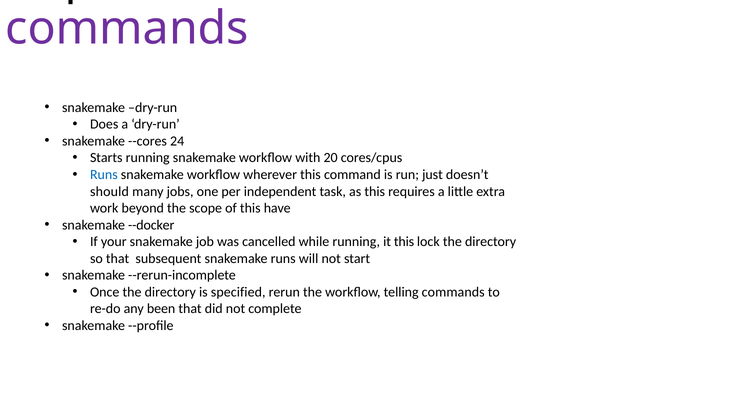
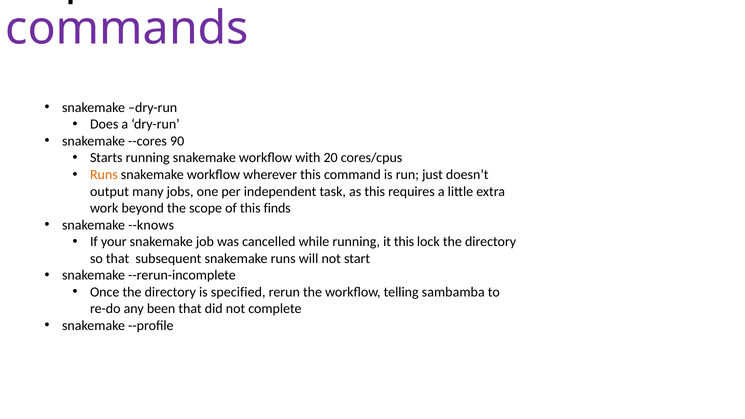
24: 24 -> 90 (177, 141)
Runs colour: blue -> orange (104, 175)
should: should -> output (110, 191)
have: have -> finds (277, 208)
--docker: --docker -> --knows (151, 225)
telling commands: commands -> sambamba (453, 292)
